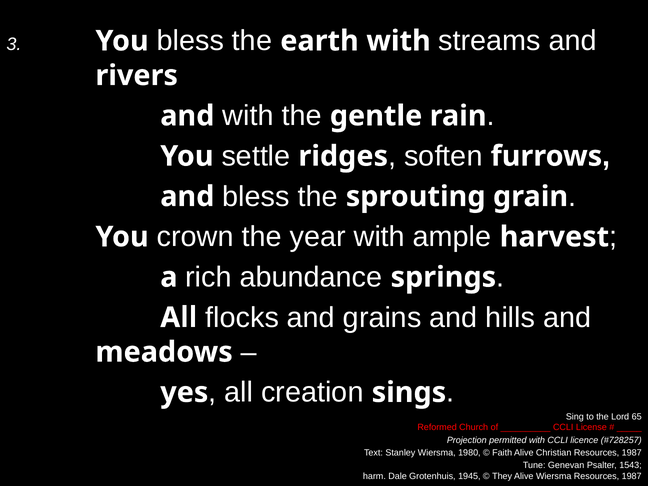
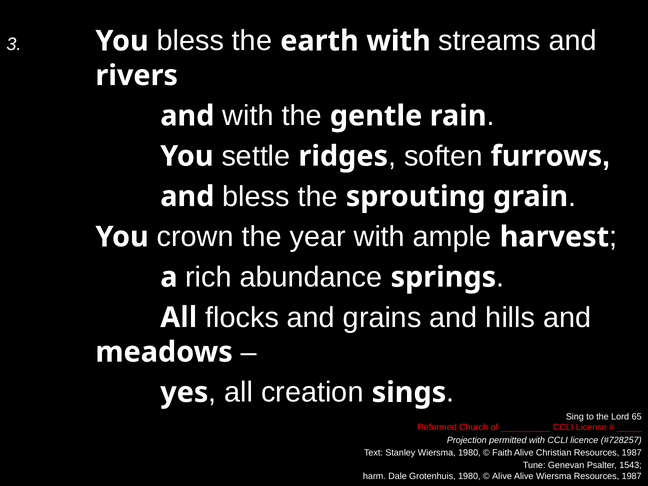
Grotenhuis 1945: 1945 -> 1980 (469, 476)
They: They -> Alive (502, 476)
